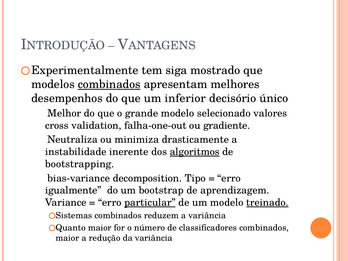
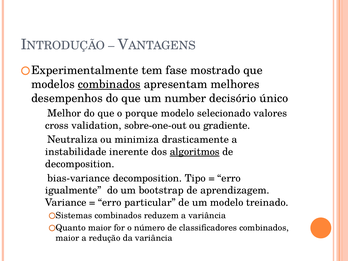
siga: siga -> fase (176, 70)
inferior: inferior -> number (185, 98)
grande: grande -> porque (142, 113)
falha-one-out: falha-one-out -> sobre-one-out (155, 125)
bootstrapping: bootstrapping -> decomposition (80, 164)
particular underline: present -> none (150, 203)
treinado underline: present -> none (267, 203)
